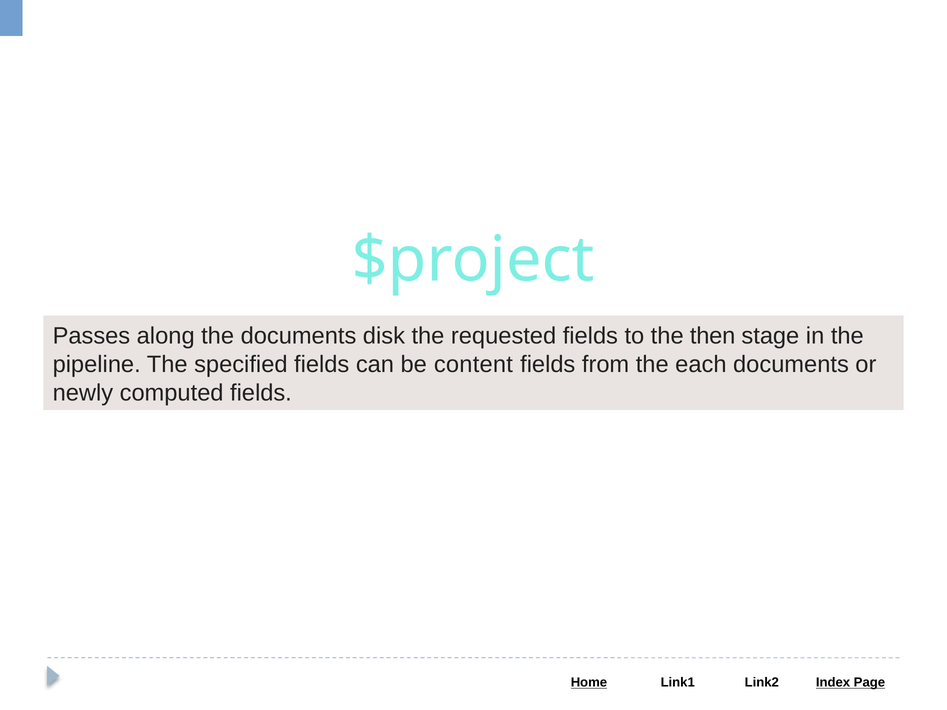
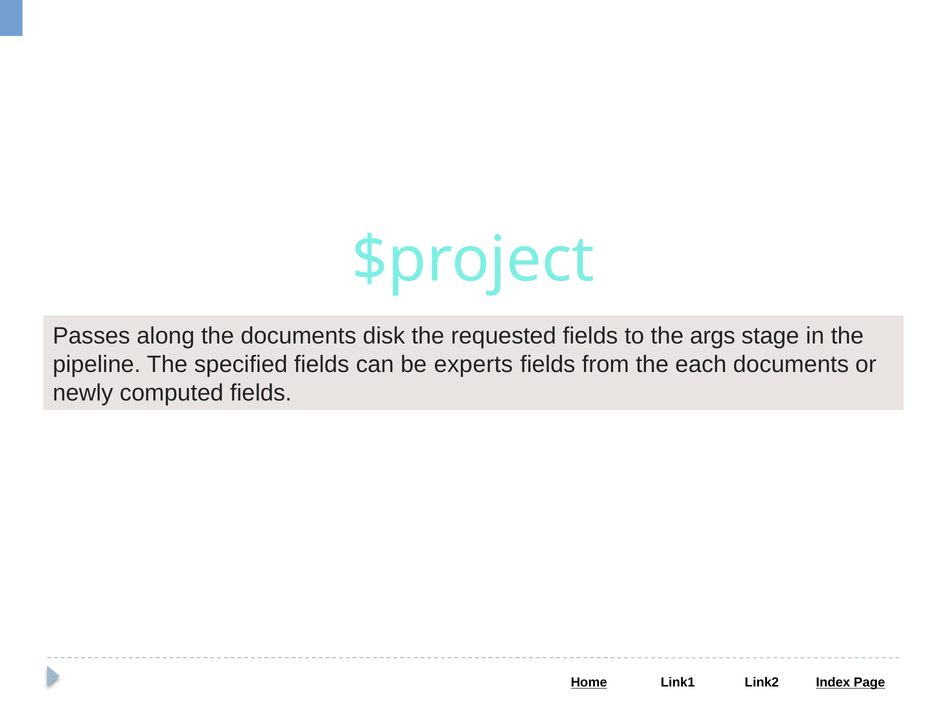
then: then -> args (713, 336)
content: content -> experts (473, 365)
